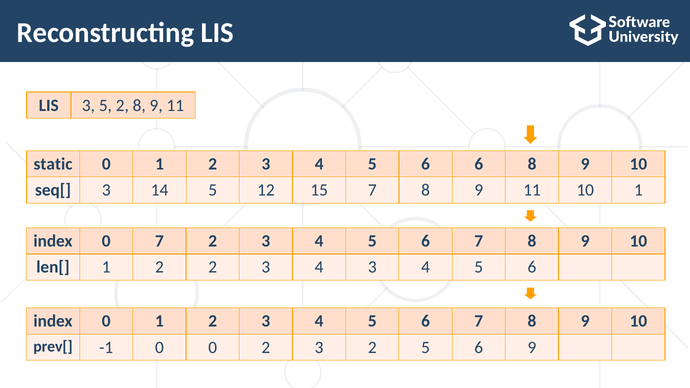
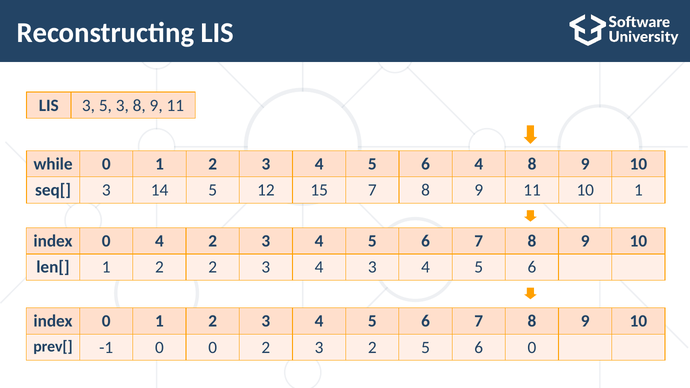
5 2: 2 -> 3 (122, 105)
static: static -> while (53, 164)
6 6: 6 -> 4 (479, 164)
0 7: 7 -> 4 (159, 241)
6 9: 9 -> 0 (532, 348)
